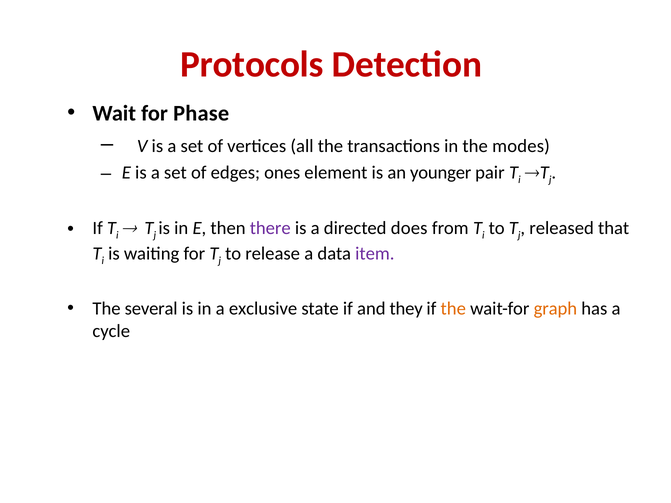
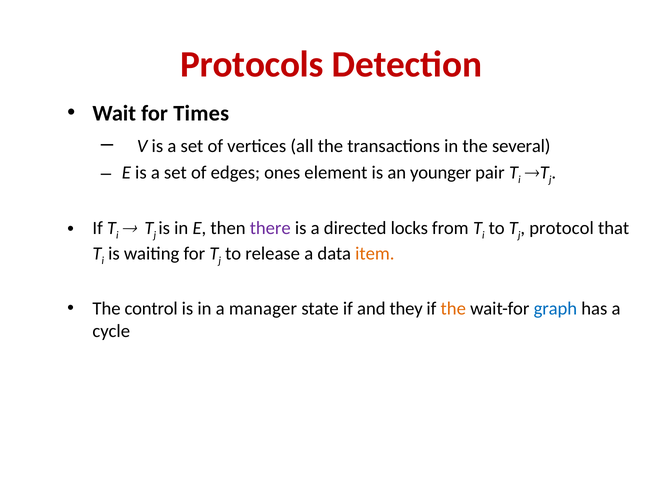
Phase: Phase -> Times (201, 113)
modes: modes -> several (521, 146)
does: does -> locks (409, 228)
released: released -> protocol (562, 228)
item colour: purple -> orange (375, 254)
several: several -> control (151, 309)
exclusive: exclusive -> manager (263, 309)
graph colour: orange -> blue (555, 309)
